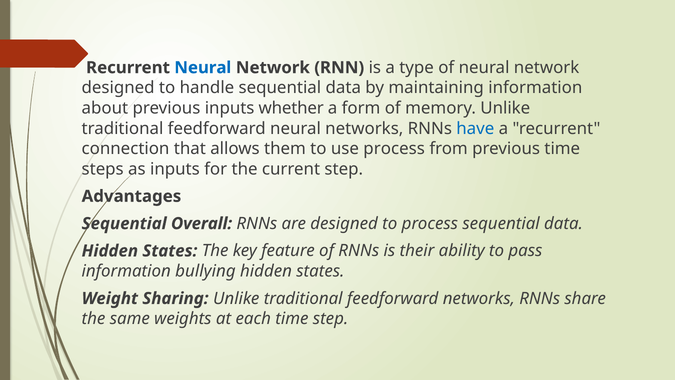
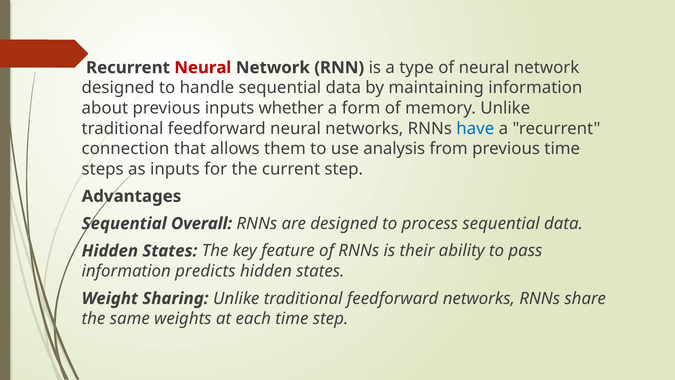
Neural colour: blue -> red (203, 68)
use process: process -> analysis (394, 149)
bullying: bullying -> predicts (205, 271)
